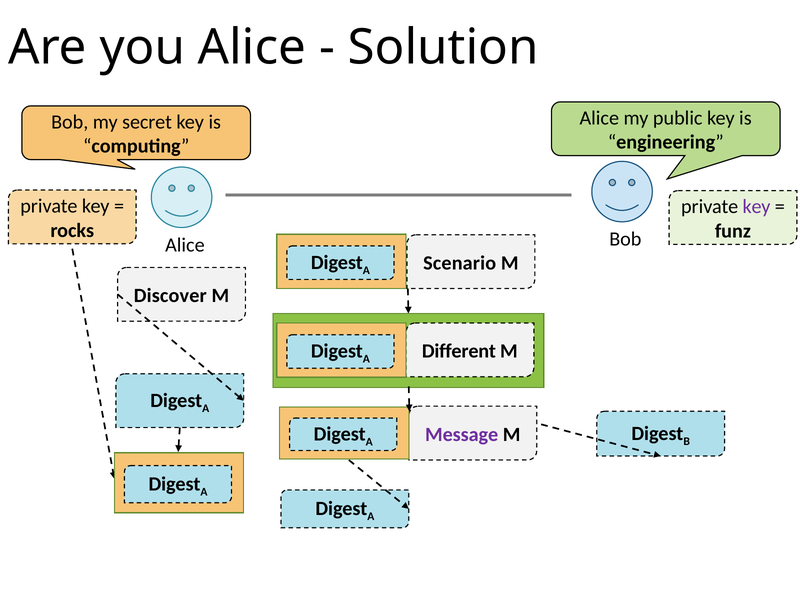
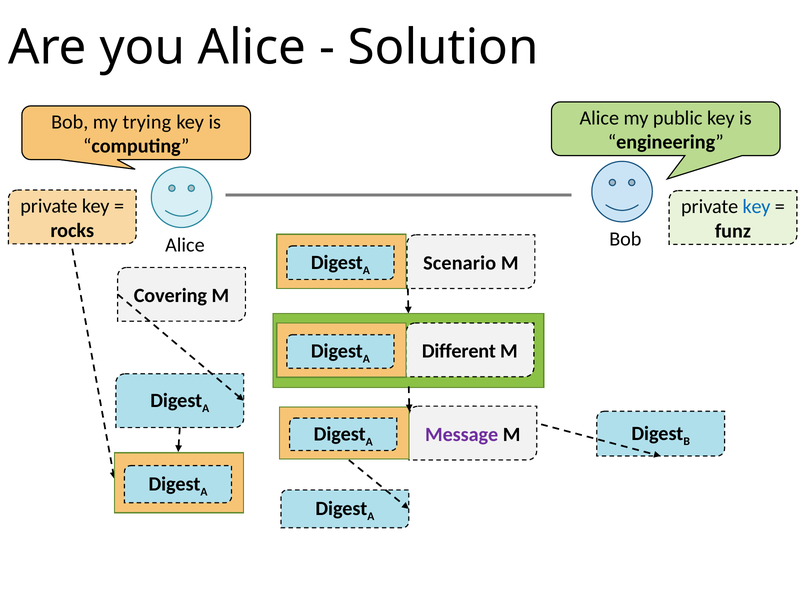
secret: secret -> trying (147, 122)
key colour: purple -> blue (757, 207)
Discover: Discover -> Covering (170, 296)
